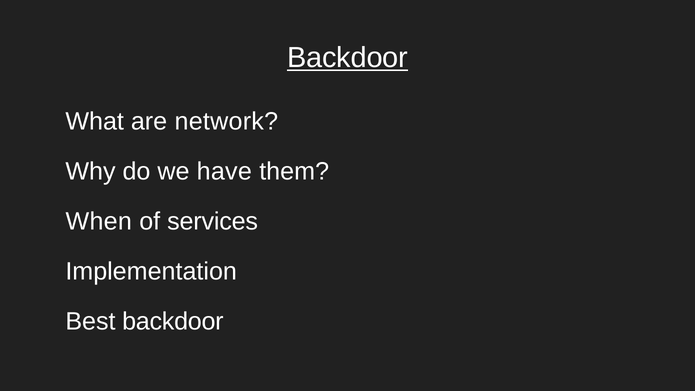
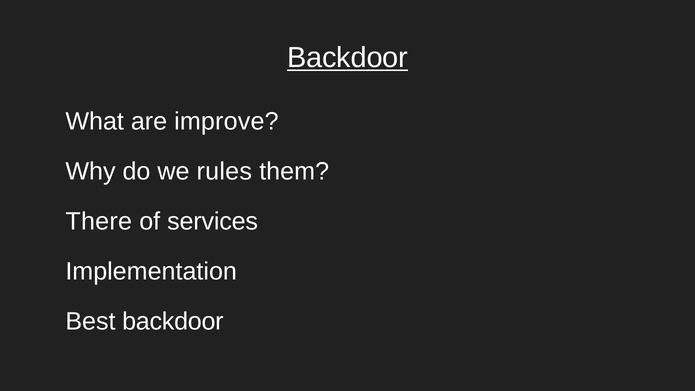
network: network -> improve (226, 121)
have: have -> rules (224, 171)
When: When -> There (99, 221)
